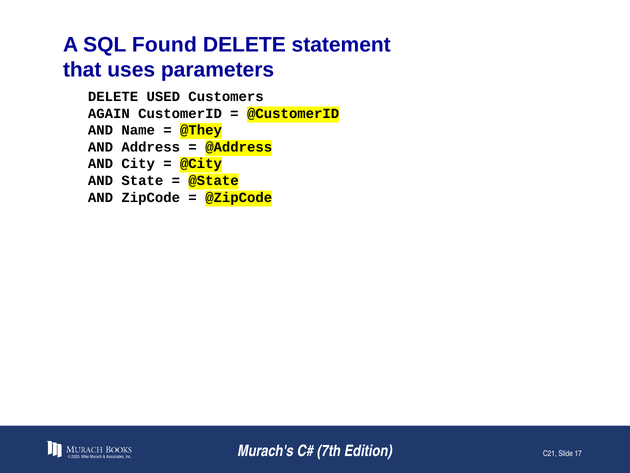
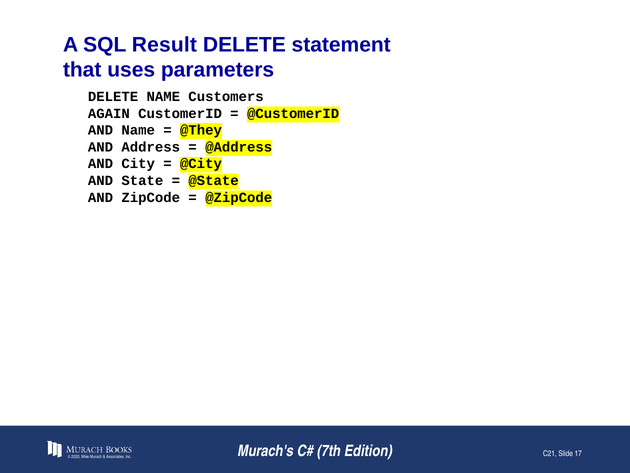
Found: Found -> Result (164, 45)
DELETE USED: USED -> NAME (163, 97)
